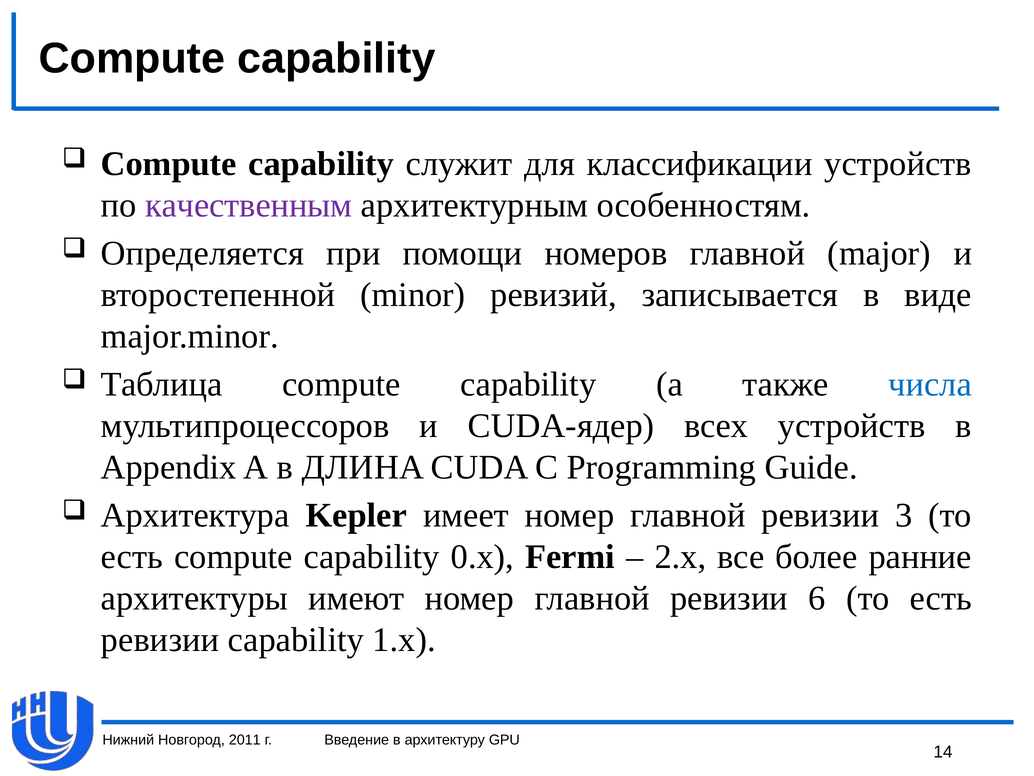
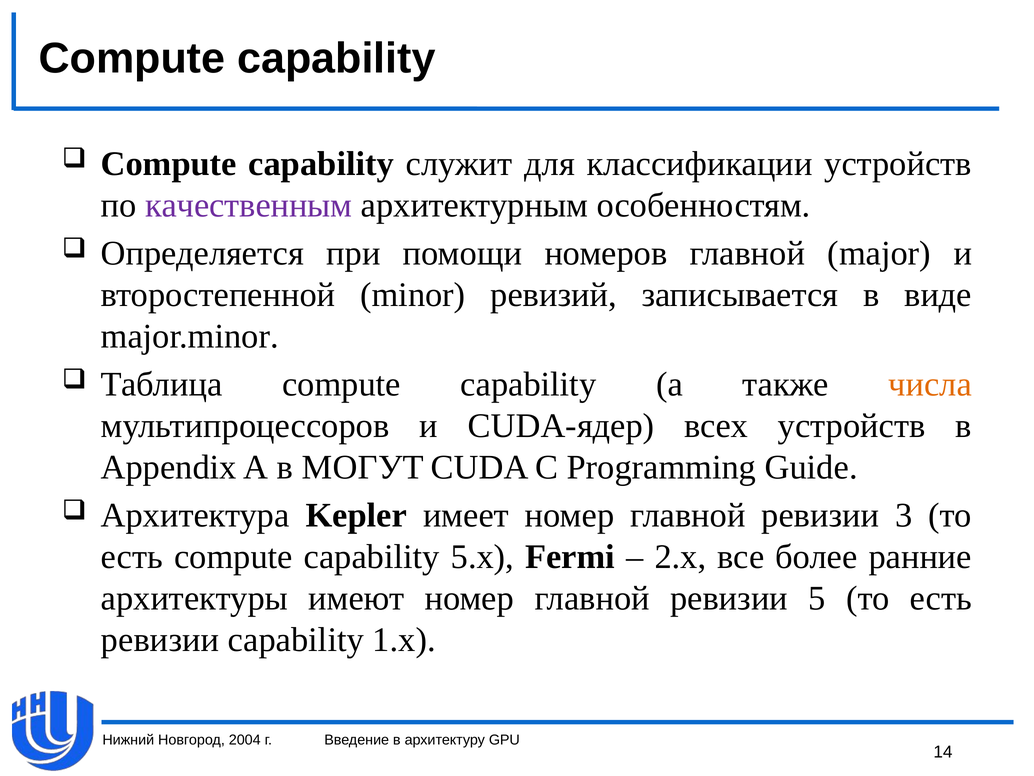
числа colour: blue -> orange (930, 384)
ДЛИНА: ДЛИНА -> МОГУТ (363, 467)
0.x: 0.x -> 5.x (482, 557)
6: 6 -> 5 (817, 598)
2011: 2011 -> 2004 (245, 739)
